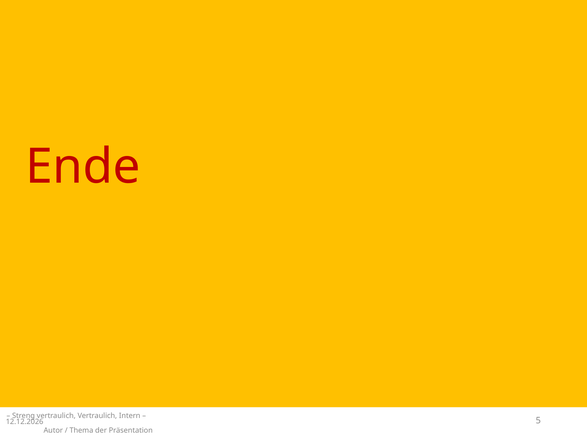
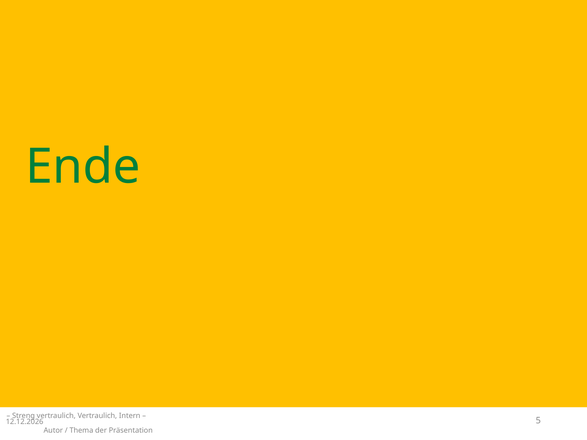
Ende colour: red -> green (83, 167)
